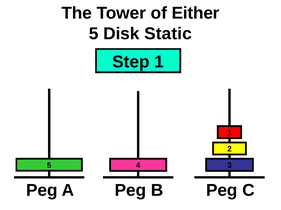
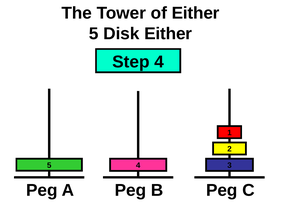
Disk Static: Static -> Either (168, 34)
Step 1: 1 -> 4 (159, 62)
